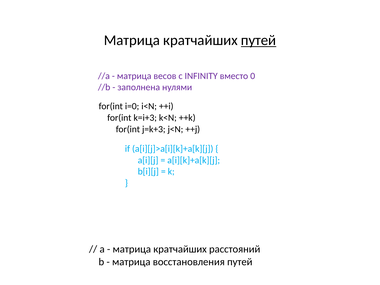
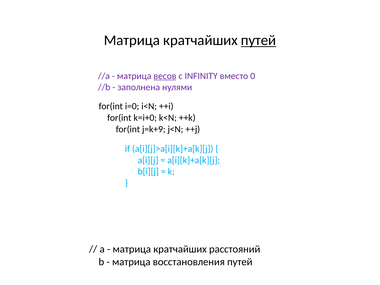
весов underline: none -> present (165, 76)
k=i+3: k=i+3 -> k=i+0 (145, 118)
j=k+3: j=k+3 -> j=k+9 (154, 129)
